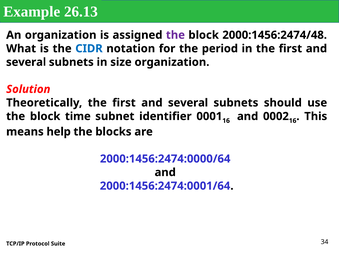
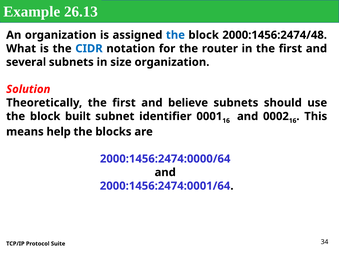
the colour: purple -> blue (175, 35)
period: period -> router (220, 49)
several: several -> believe (188, 103)
time: time -> built (78, 116)
